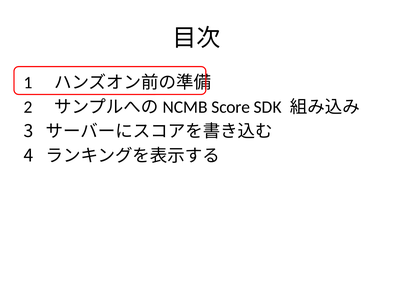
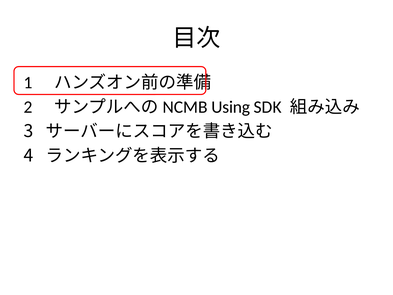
Score: Score -> Using (231, 107)
